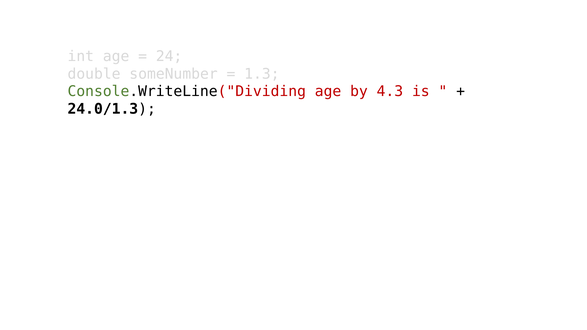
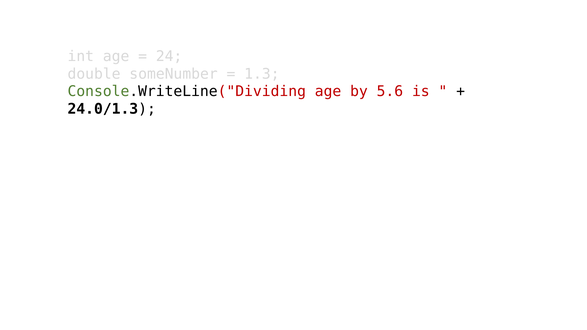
4.3: 4.3 -> 5.6 (390, 92)
